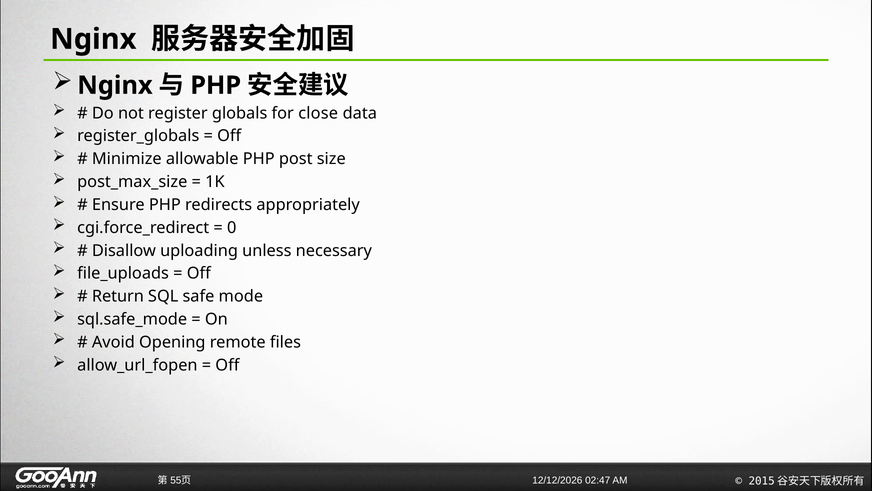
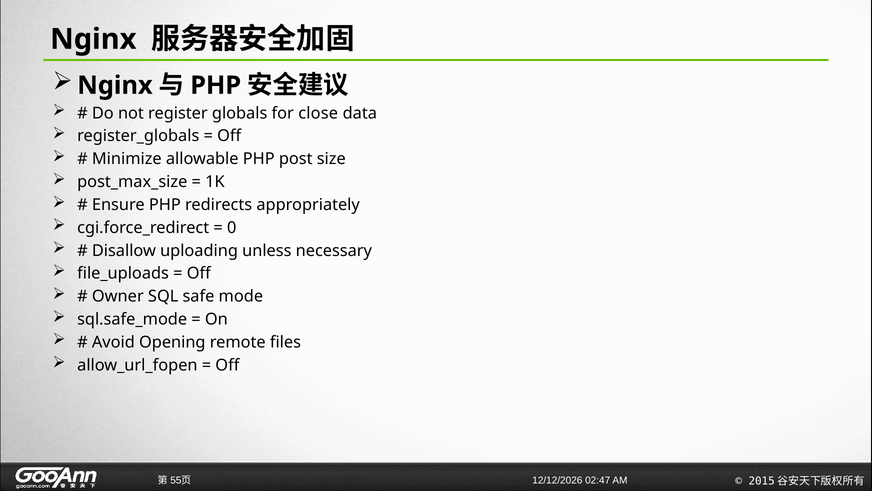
Return: Return -> Owner (118, 296)
